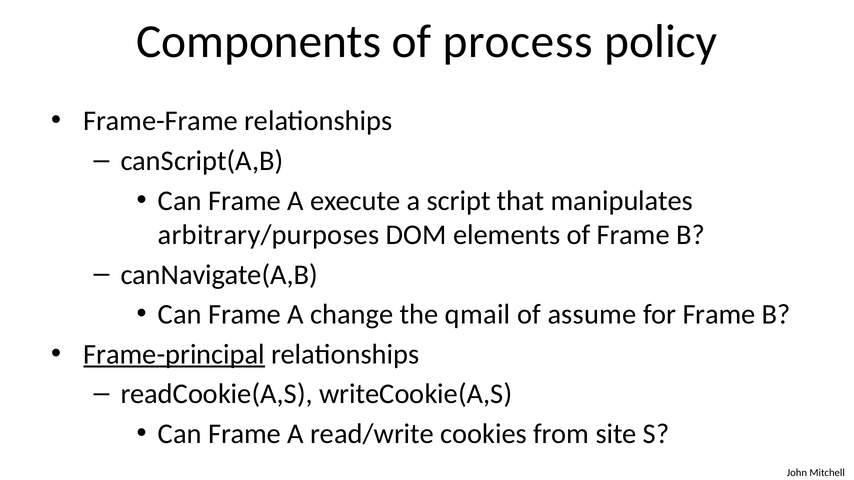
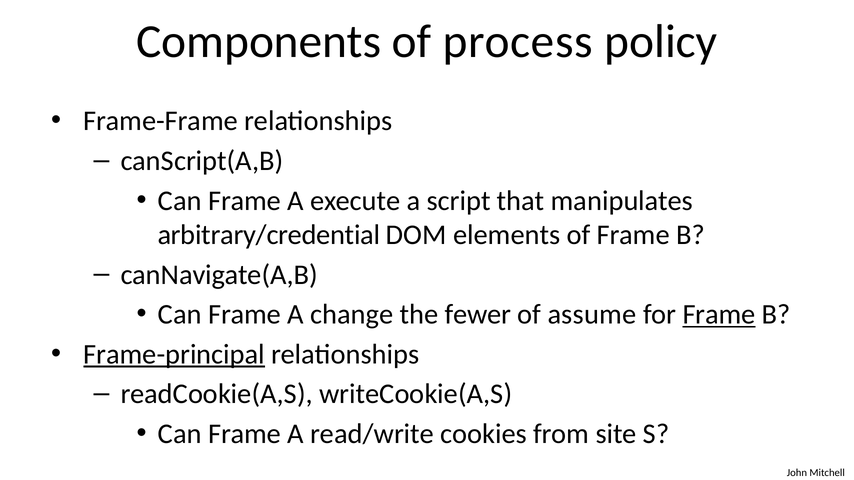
arbitrary/purposes: arbitrary/purposes -> arbitrary/credential (269, 235)
qmail: qmail -> fewer (478, 315)
Frame underline: none -> present (719, 315)
